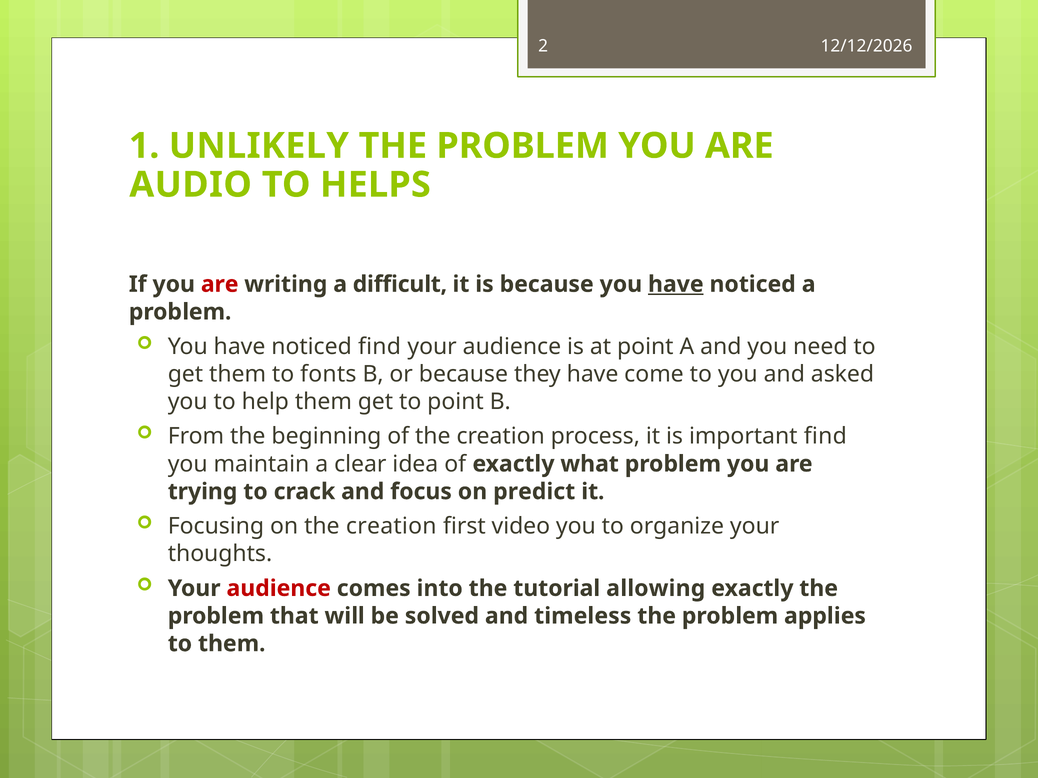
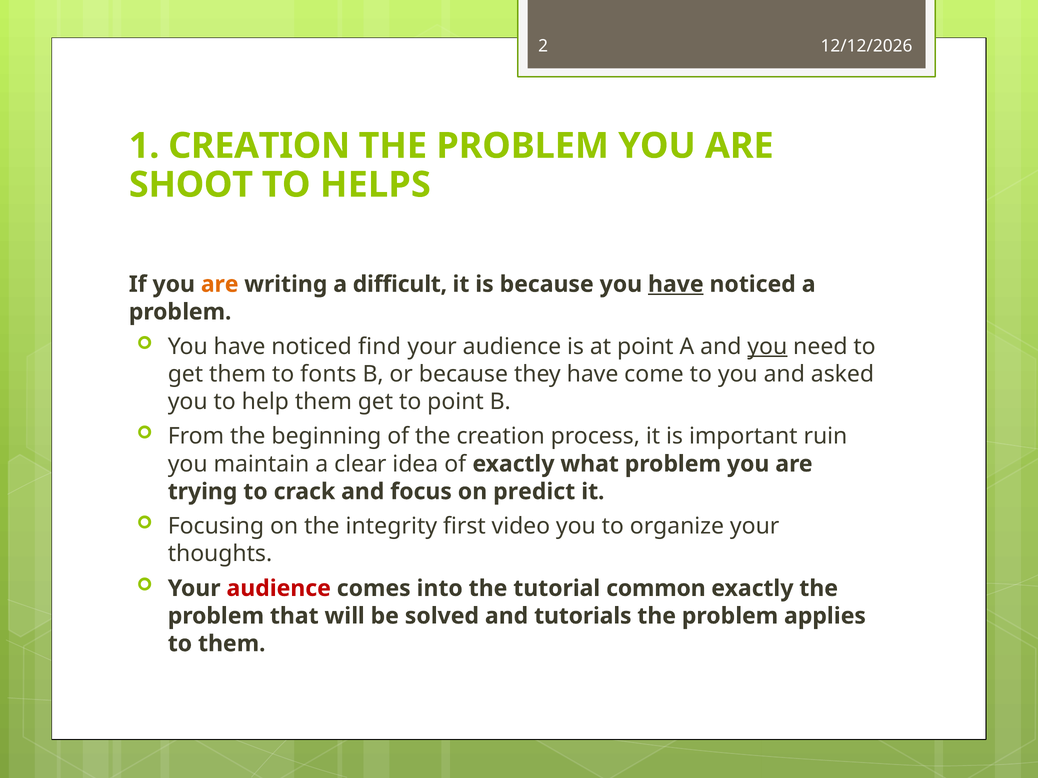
1 UNLIKELY: UNLIKELY -> CREATION (259, 146)
AUDIO: AUDIO -> SHOOT (191, 185)
are colour: red -> orange (220, 284)
you underline: none -> present (767, 347)
important find: find -> ruin (825, 437)
on the creation: creation -> integrity (391, 526)
allowing: allowing -> common (656, 589)
timeless: timeless -> tutorials (583, 616)
